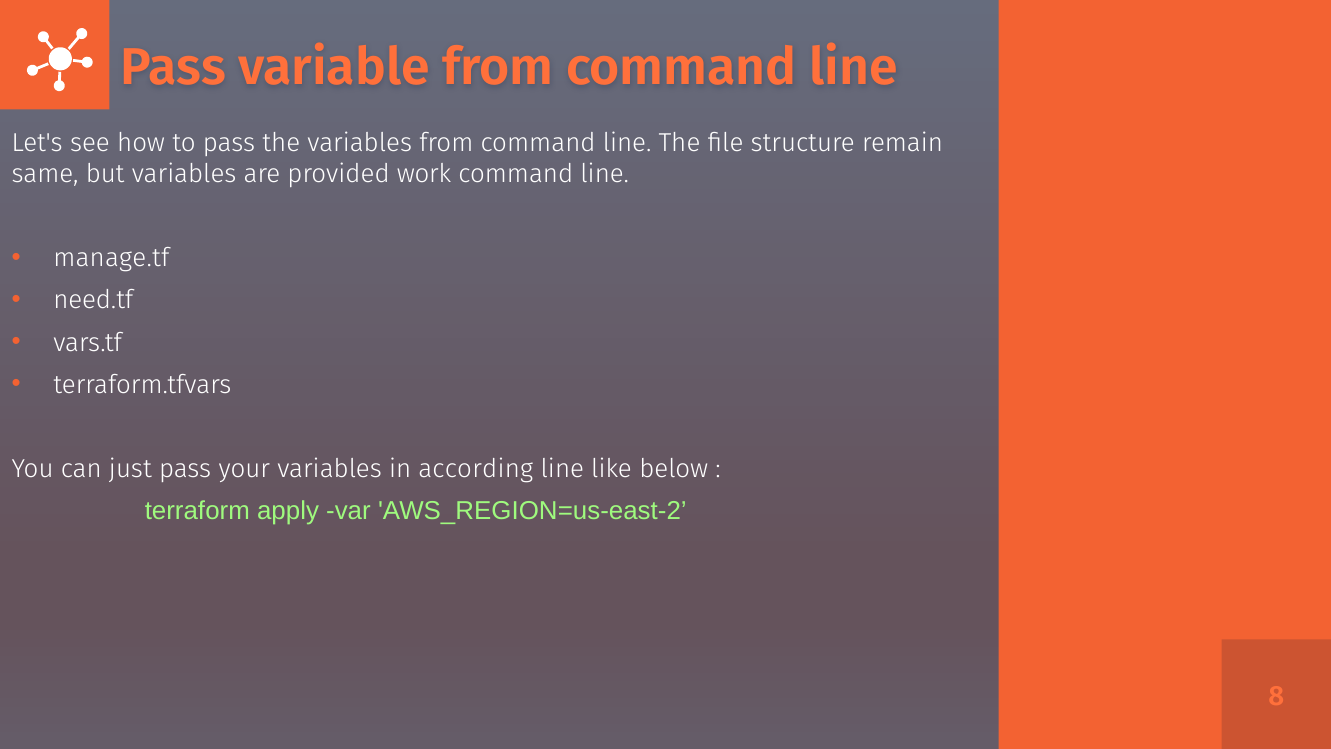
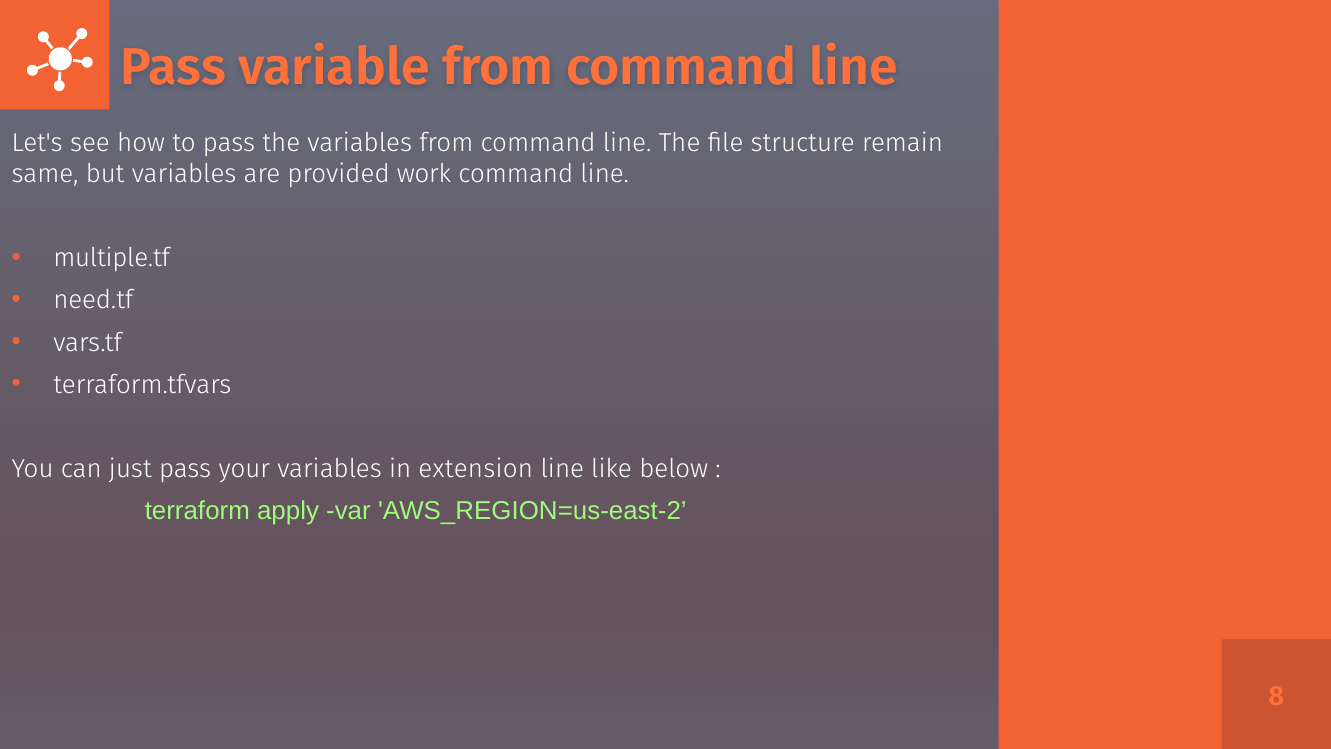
manage.tf: manage.tf -> multiple.tf (112, 258)
according: according -> extension (476, 469)
